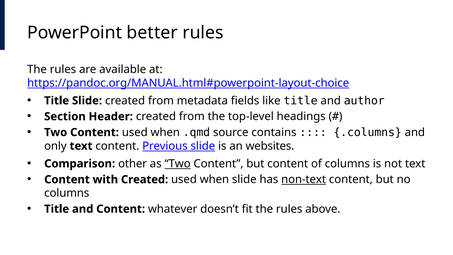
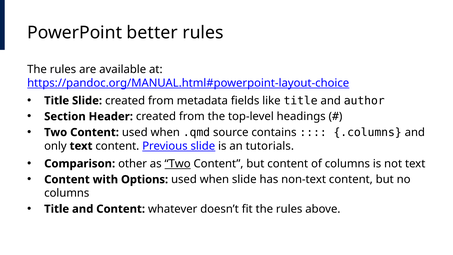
websites: websites -> tutorials (270, 146)
with Created: Created -> Options (145, 179)
non-text underline: present -> none (304, 179)
